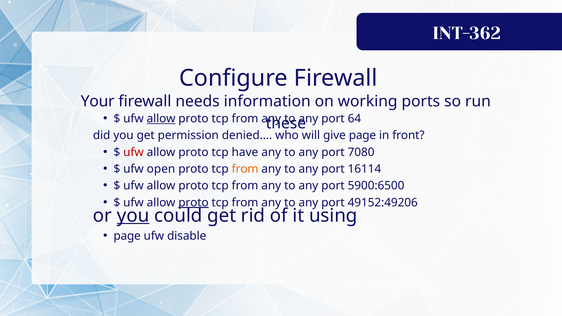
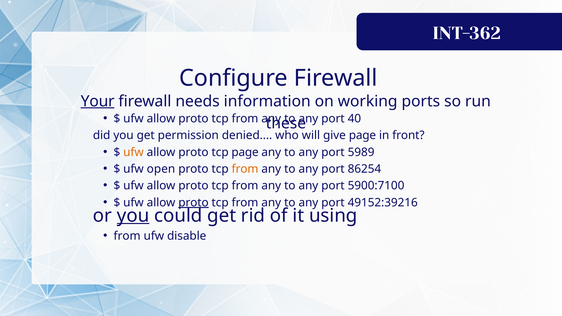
Your underline: none -> present (98, 101)
allow underline: present -> none (161, 119)
64: 64 -> 40 (354, 119)
ufw colour: red -> orange (133, 152)
tcp have: have -> page (245, 152)
7080: 7080 -> 5989 (361, 152)
16114: 16114 -> 86254 (364, 169)
5900:6500: 5900:6500 -> 5900:7100 (376, 186)
49152:49206: 49152:49206 -> 49152:39216 (383, 203)
page: page -> from (127, 236)
